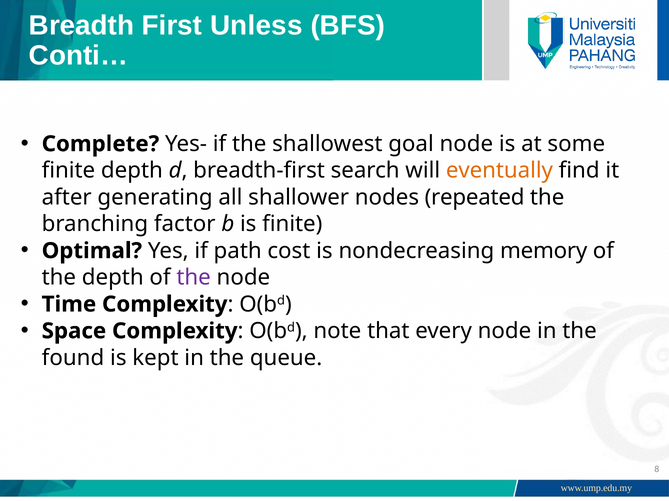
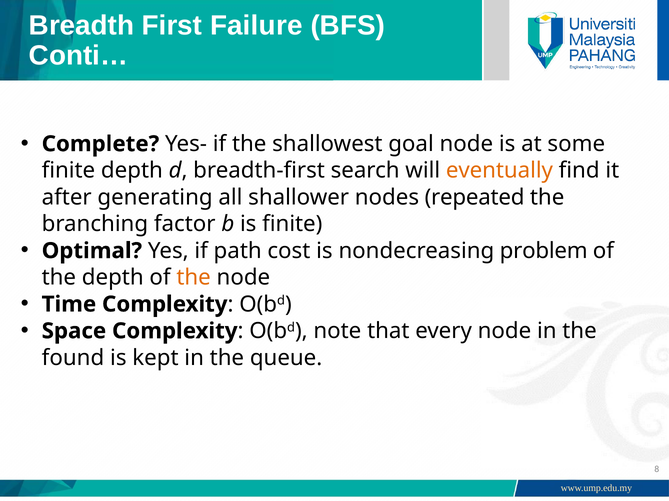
Unless: Unless -> Failure (256, 25)
memory: memory -> problem (544, 251)
the colour: purple -> orange (194, 278)
